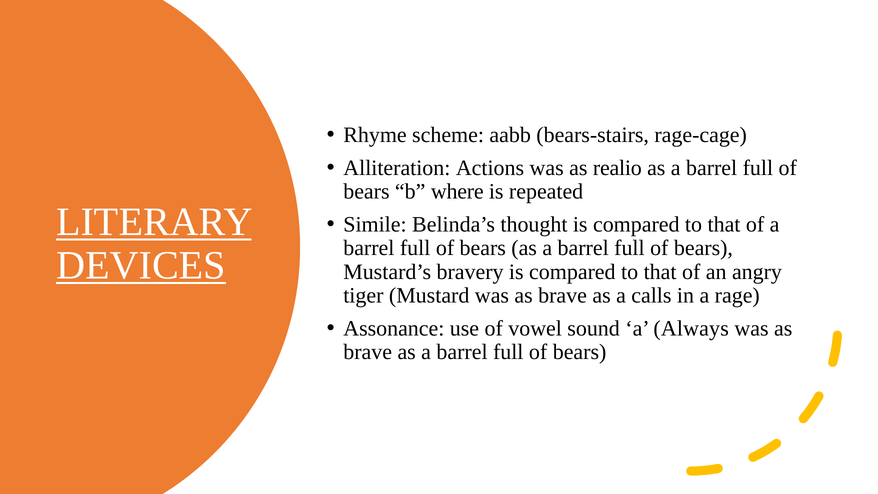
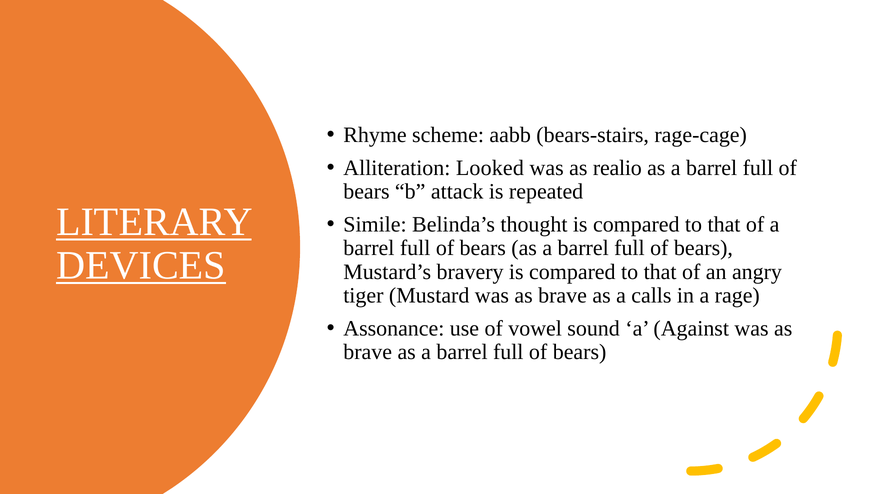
Actions: Actions -> Looked (490, 168)
where: where -> attack (457, 192)
Always: Always -> Against (691, 328)
